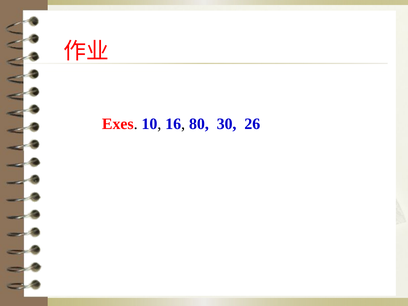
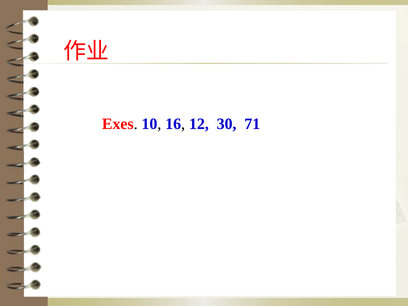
80: 80 -> 12 (199, 124)
26: 26 -> 71 (252, 124)
